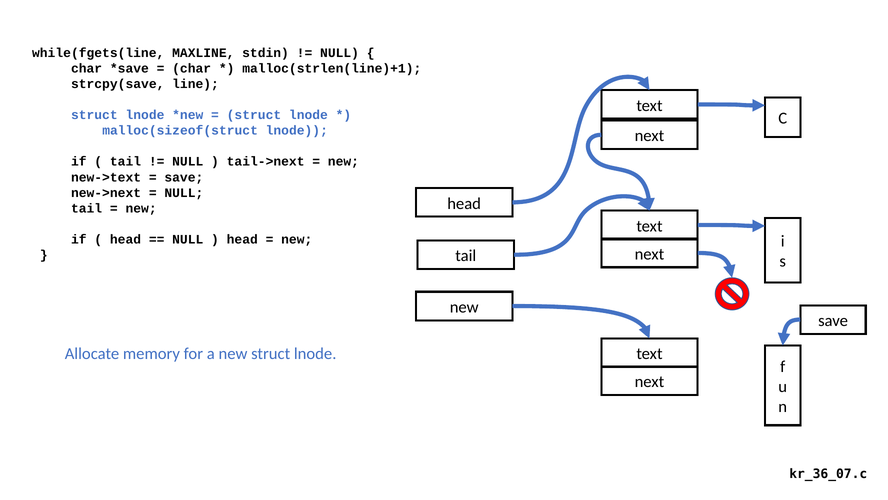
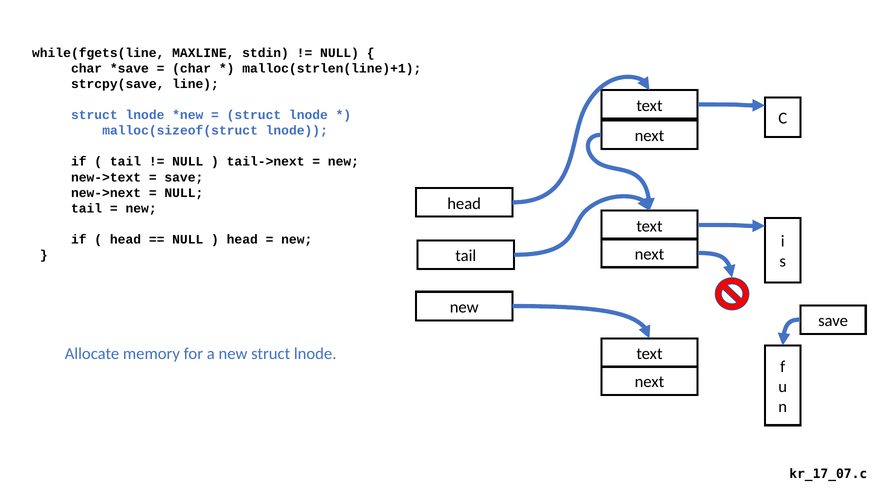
kr_36_07.c: kr_36_07.c -> kr_17_07.c (828, 474)
